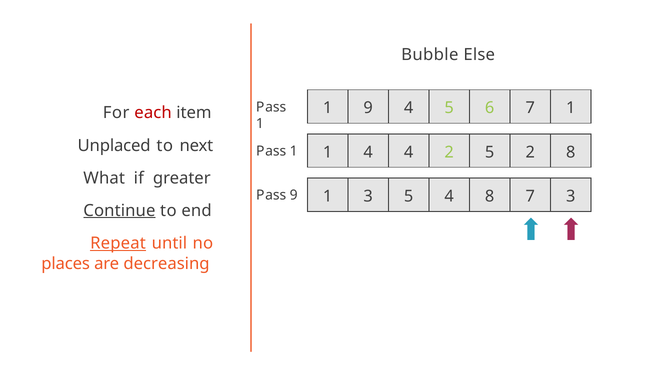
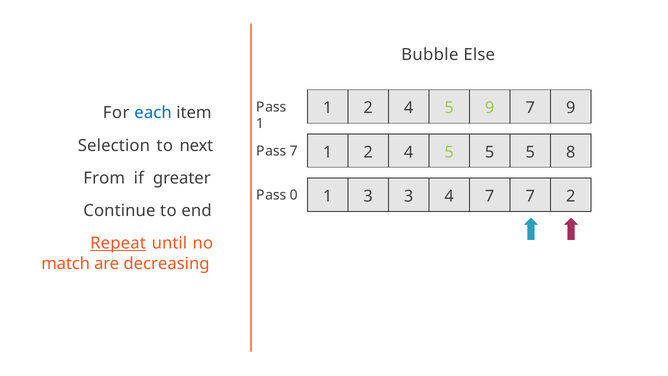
9: 9 -> 2 (368, 108)
5 6: 6 -> 9 (490, 108)
7 1: 1 -> 9 (571, 108)
each colour: red -> blue (153, 113)
Unplaced: Unplaced -> Selection (114, 145)
1: 1 -> 7 (294, 151)
4: 4 -> 2 (368, 152)
2: 2 -> 5 (449, 152)
2: 2 -> 5 (530, 152)
What: What -> From (104, 178)
Pass 9: 9 -> 0 (294, 195)
3 5: 5 -> 3 (409, 196)
4 8: 8 -> 7 (490, 196)
7 3: 3 -> 2 (571, 196)
Continue underline: present -> none (119, 210)
places: places -> match (66, 263)
